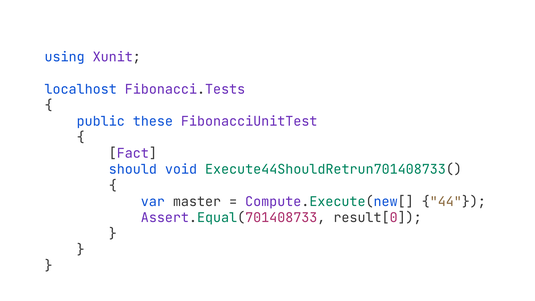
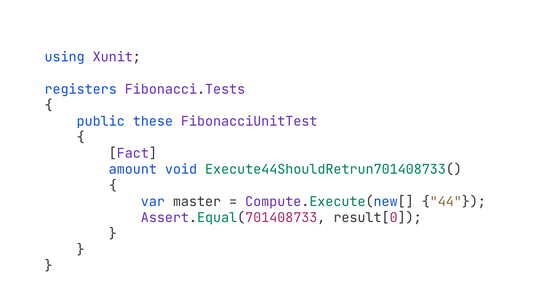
localhost: localhost -> registers (81, 89)
should: should -> amount (133, 170)
